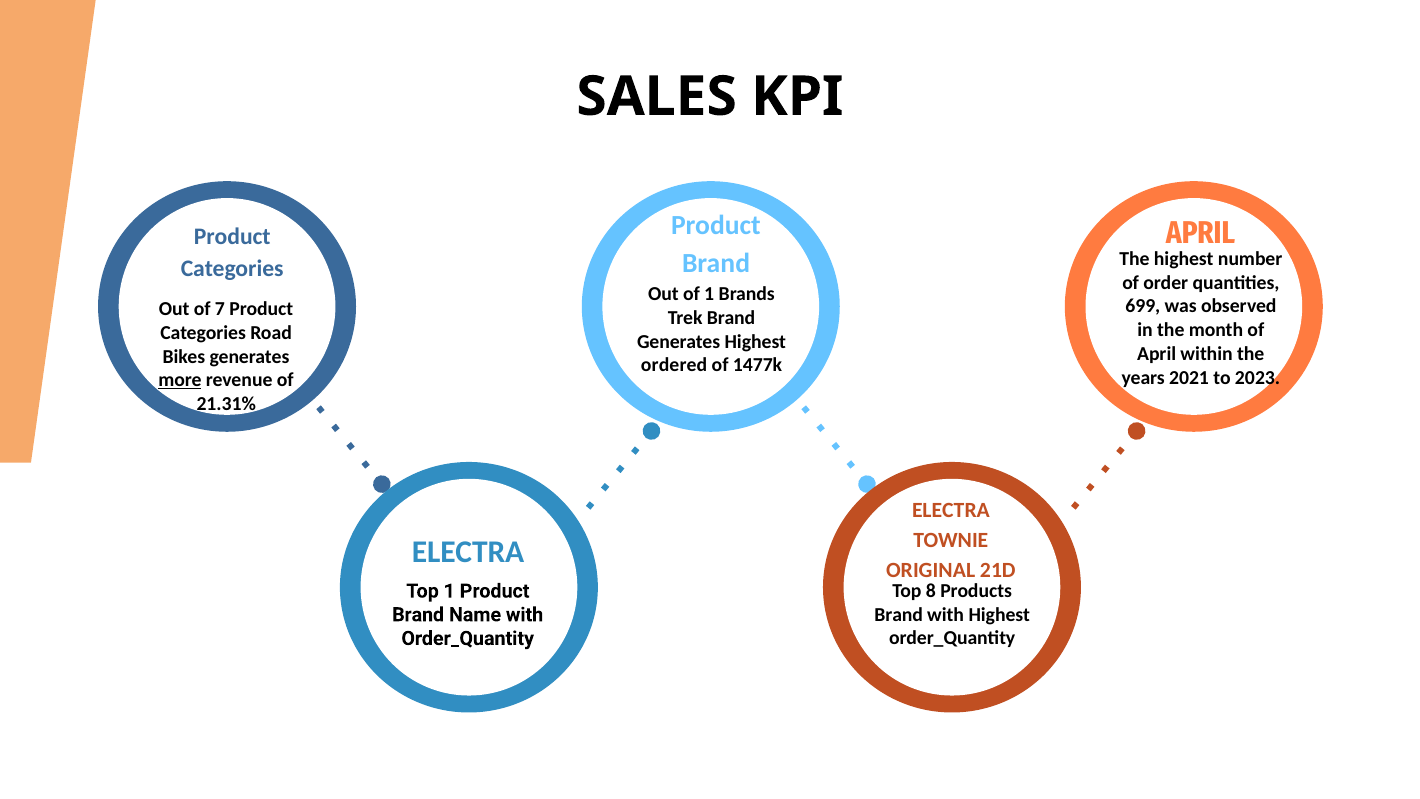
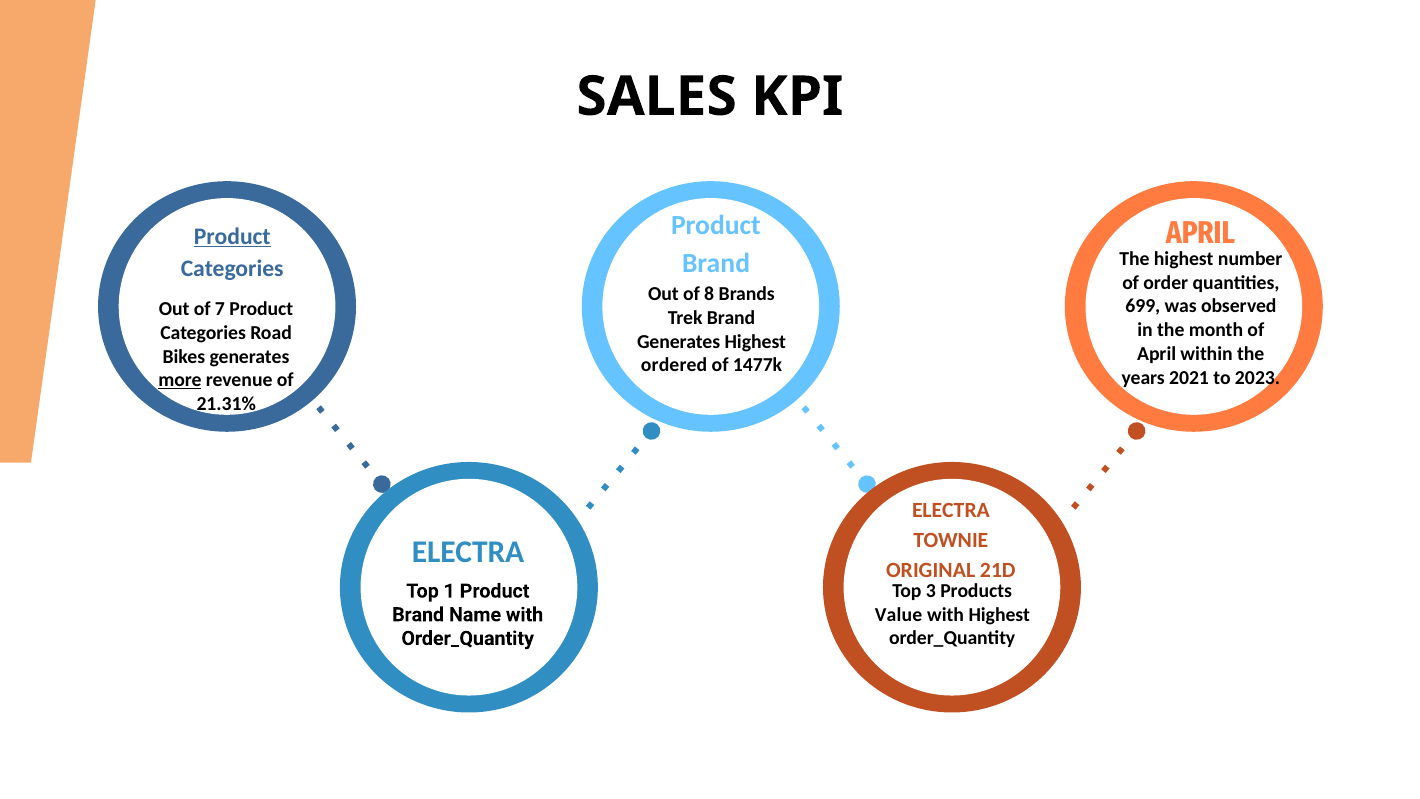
Product underline: none -> present (232, 236)
of 1: 1 -> 8 (709, 294)
8: 8 -> 3 (931, 591)
Brand: Brand -> Value (899, 615)
